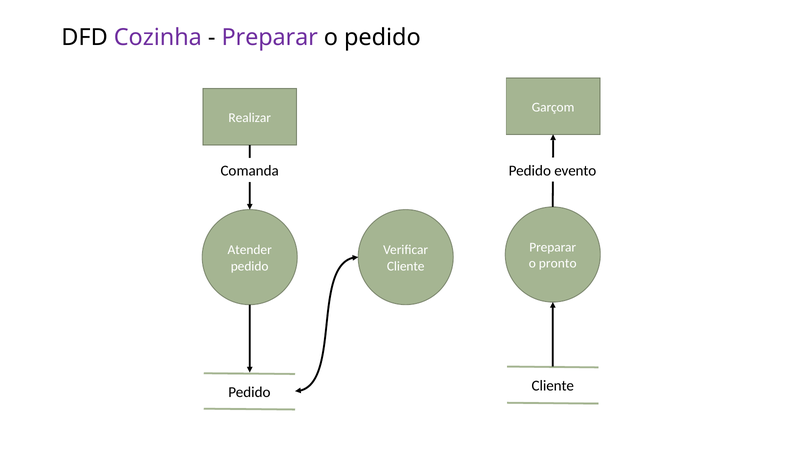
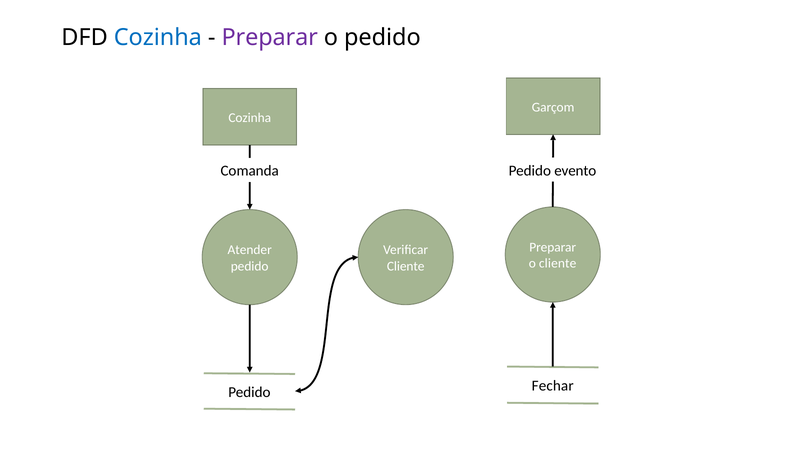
Cozinha colour: purple -> blue (158, 38)
Realizar: Realizar -> Cozinha (250, 118)
o pronto: pronto -> cliente (558, 263)
Pedido Cliente: Cliente -> Fechar (553, 386)
